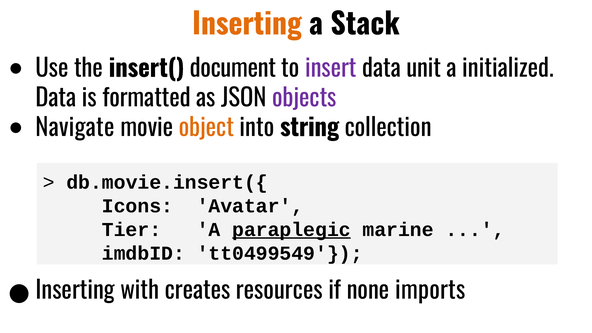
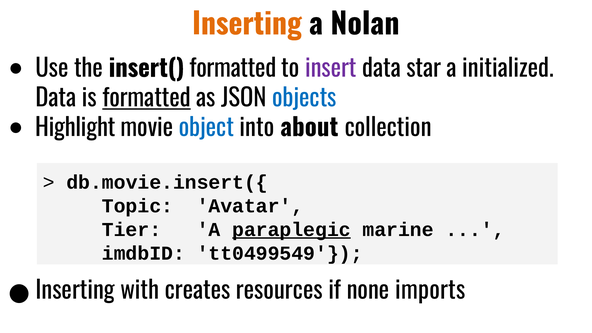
Stack: Stack -> Nolan (365, 25)
insert( document: document -> formatted (233, 69)
unit: unit -> star (424, 69)
formatted underline: none -> present (146, 98)
objects colour: purple -> blue (304, 98)
Navigate: Navigate -> Highlight (75, 128)
object colour: orange -> blue (206, 128)
string: string -> about (309, 128)
Icons: Icons -> Topic (138, 206)
